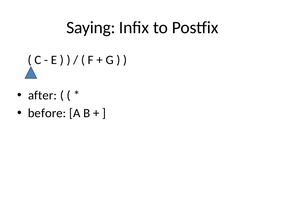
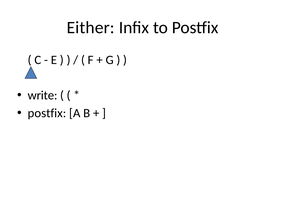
Saying: Saying -> Either (91, 28)
after: after -> write (43, 95)
before: before -> postfix (47, 113)
